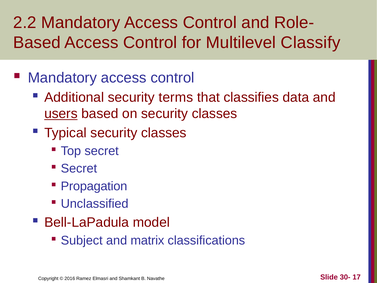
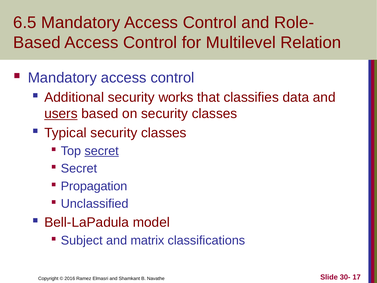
2.2: 2.2 -> 6.5 (25, 23)
Classify: Classify -> Relation (311, 43)
terms: terms -> works (176, 97)
secret underline: none -> present (102, 151)
